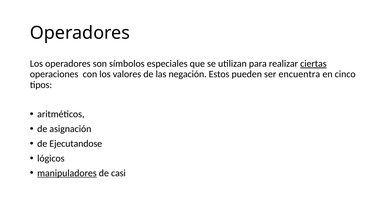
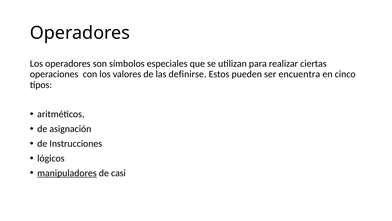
ciertas underline: present -> none (313, 63)
negación: negación -> definirse (188, 74)
Ejecutandose: Ejecutandose -> Instrucciones (76, 143)
